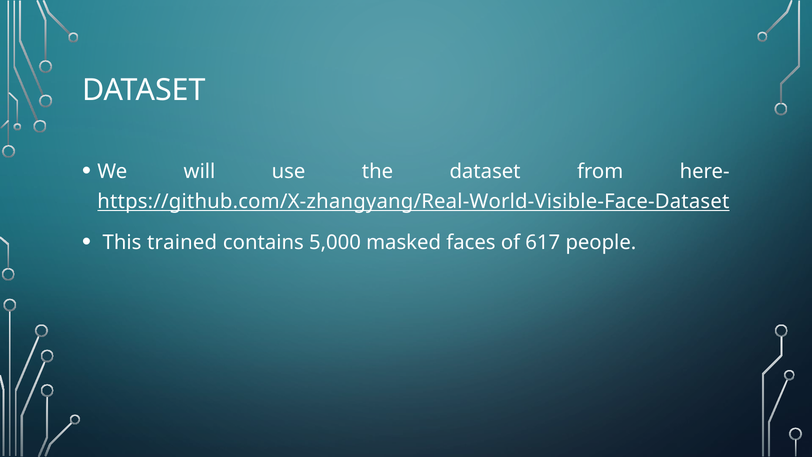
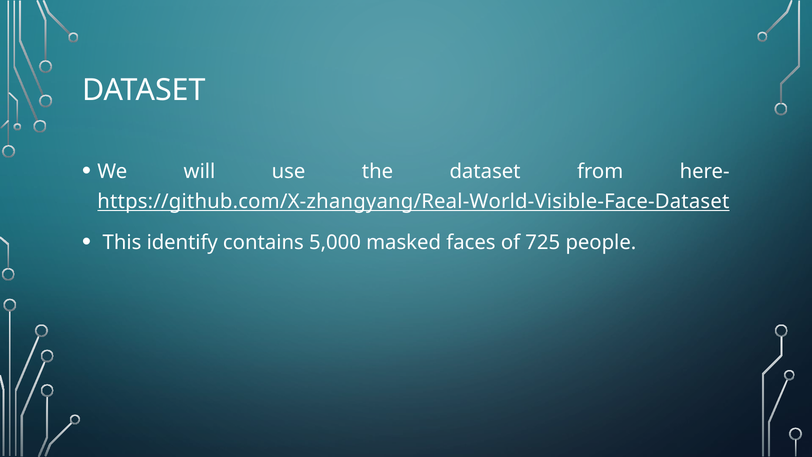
trained: trained -> identify (182, 242)
617: 617 -> 725 (543, 242)
